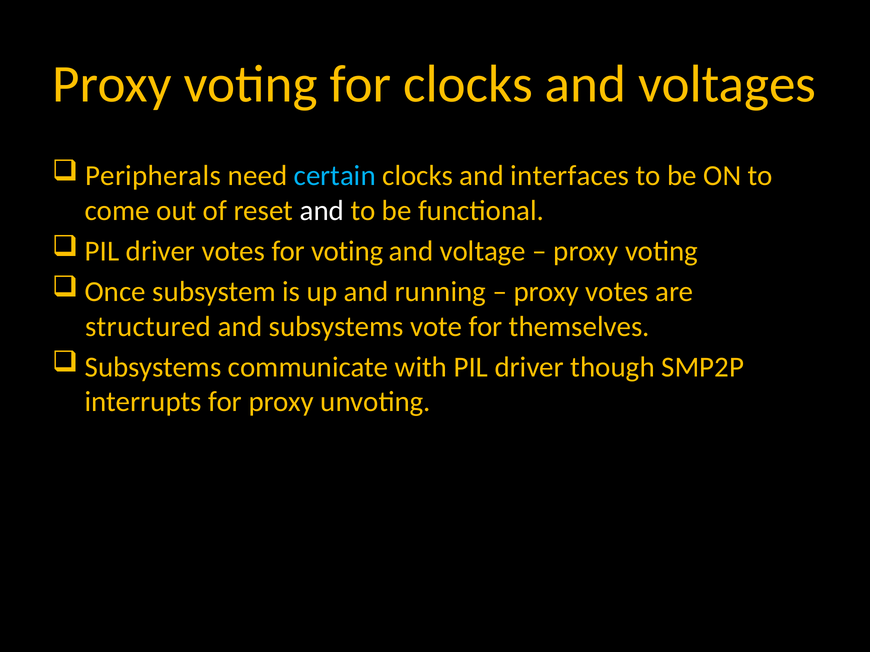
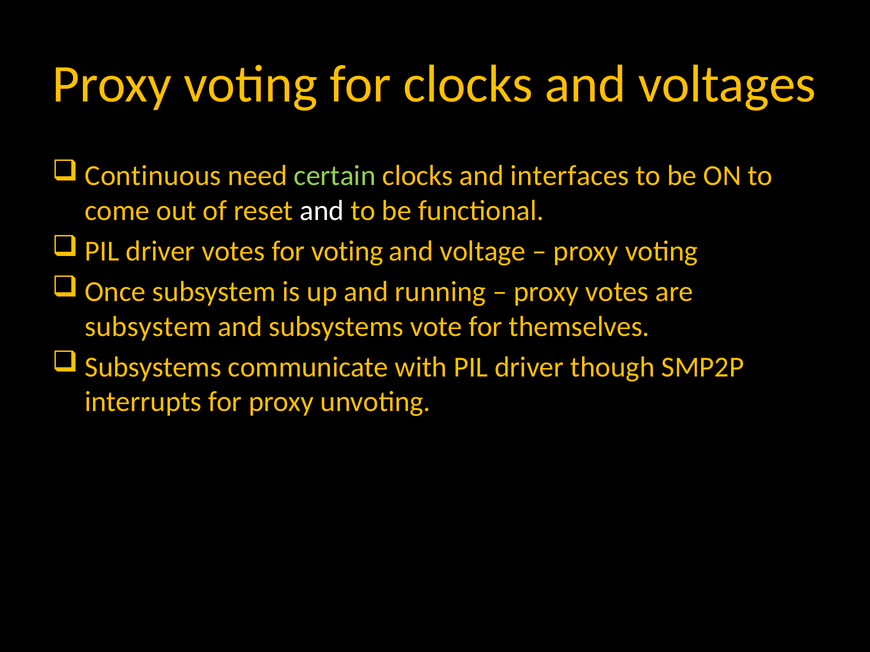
Peripherals: Peripherals -> Continuous (153, 176)
certain colour: light blue -> light green (335, 176)
structured: structured -> subsystem (148, 327)
